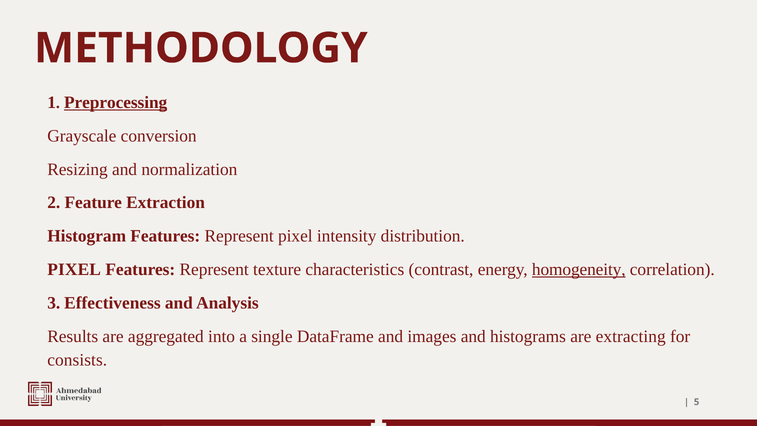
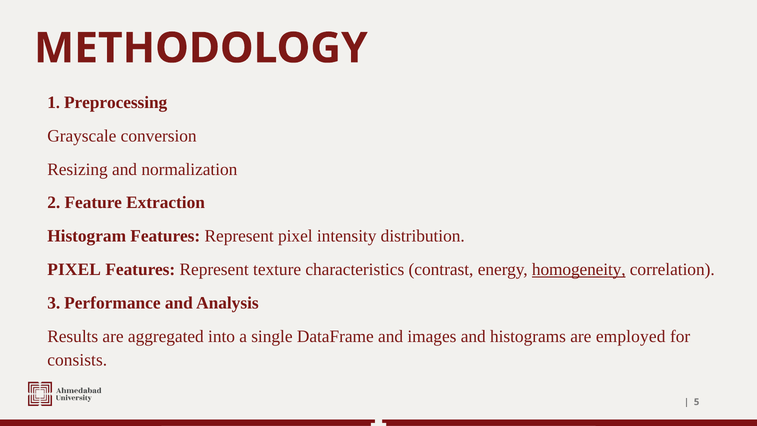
Preprocessing underline: present -> none (116, 103)
Effectiveness: Effectiveness -> Performance (112, 303)
extracting: extracting -> employed (631, 336)
